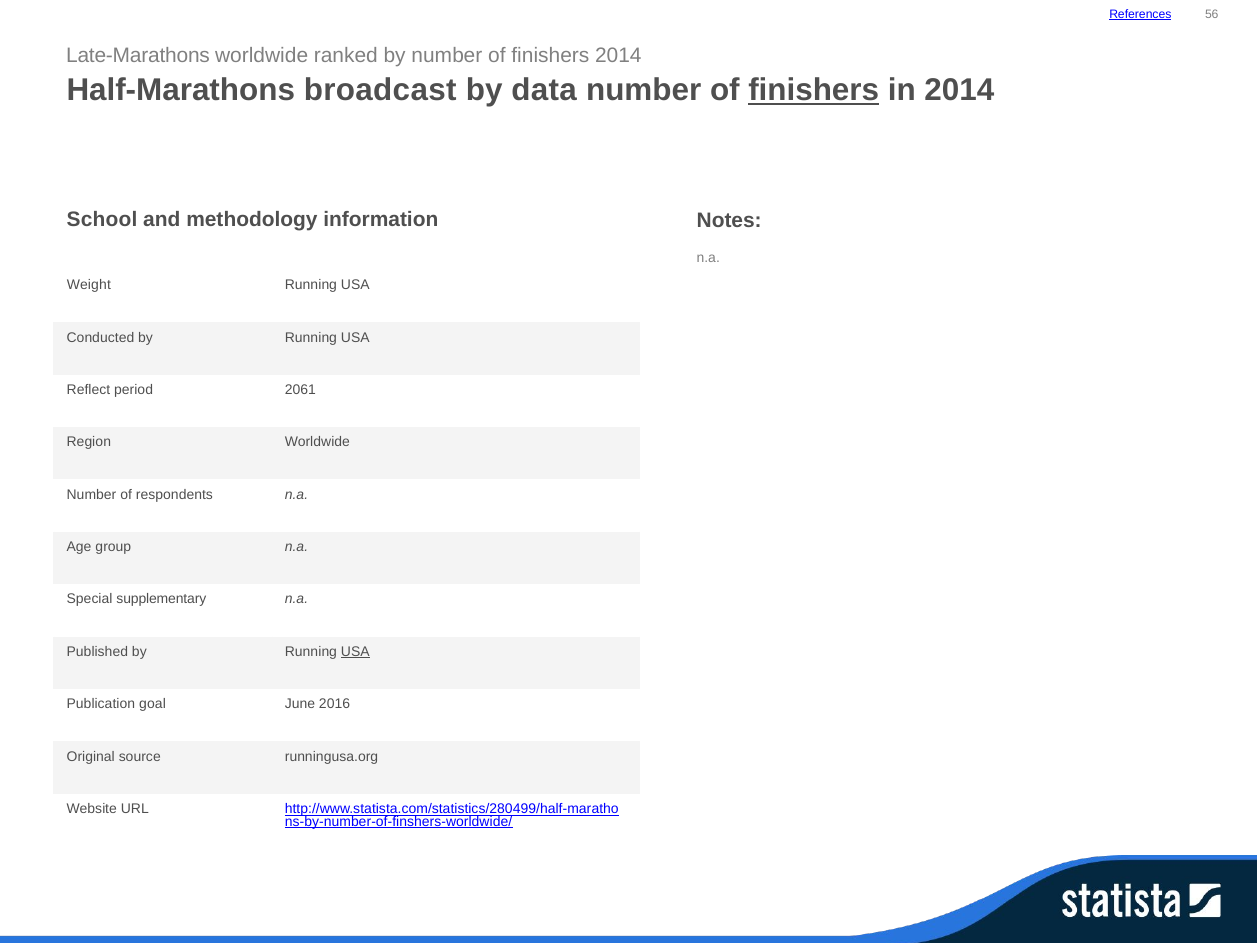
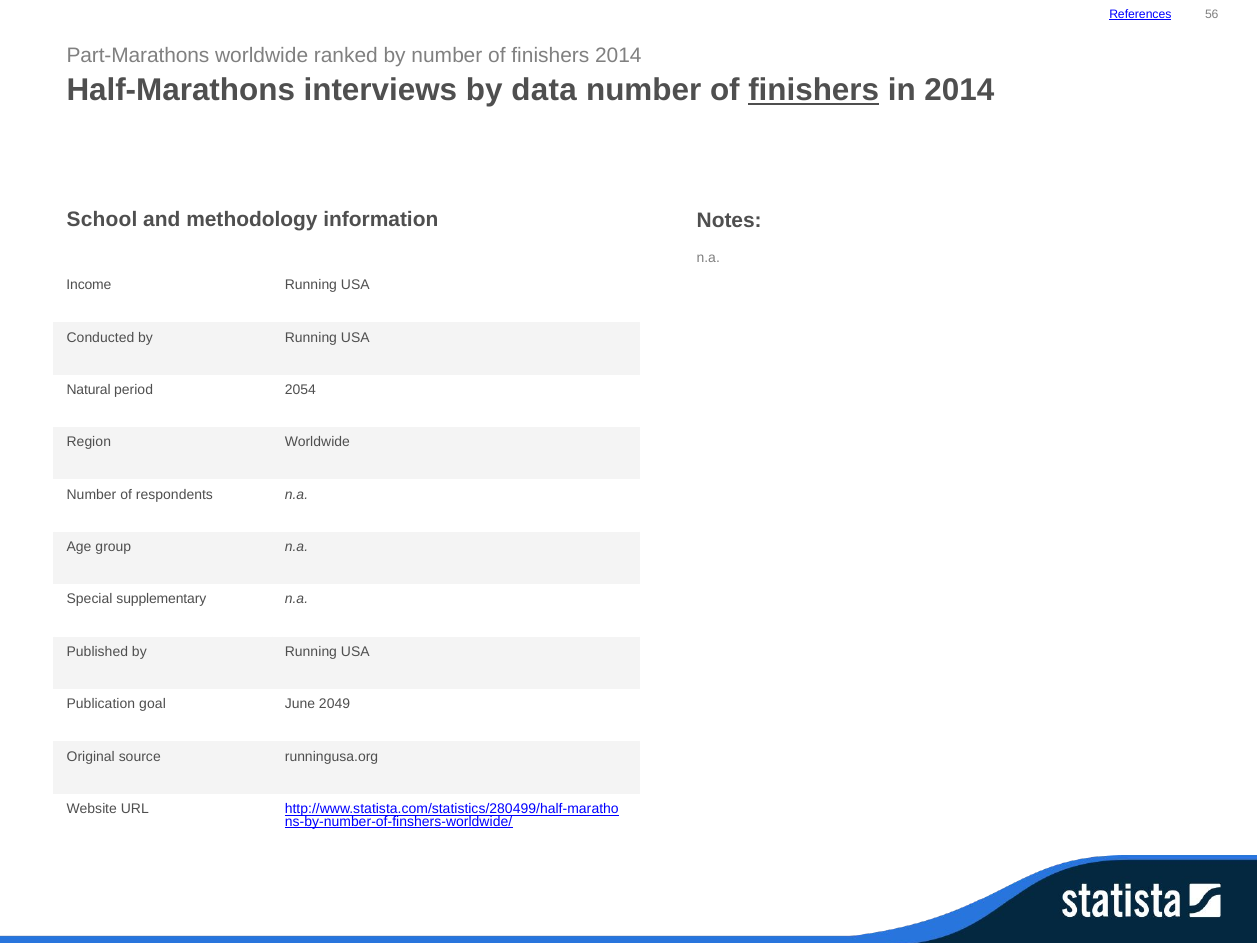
Late-Marathons: Late-Marathons -> Part-Marathons (138, 55)
broadcast: broadcast -> interviews (380, 90)
Weight: Weight -> Income (89, 285)
Reflect: Reflect -> Natural (89, 390)
2061: 2061 -> 2054 (300, 390)
USA underline: present -> none (355, 652)
2016: 2016 -> 2049 (335, 704)
